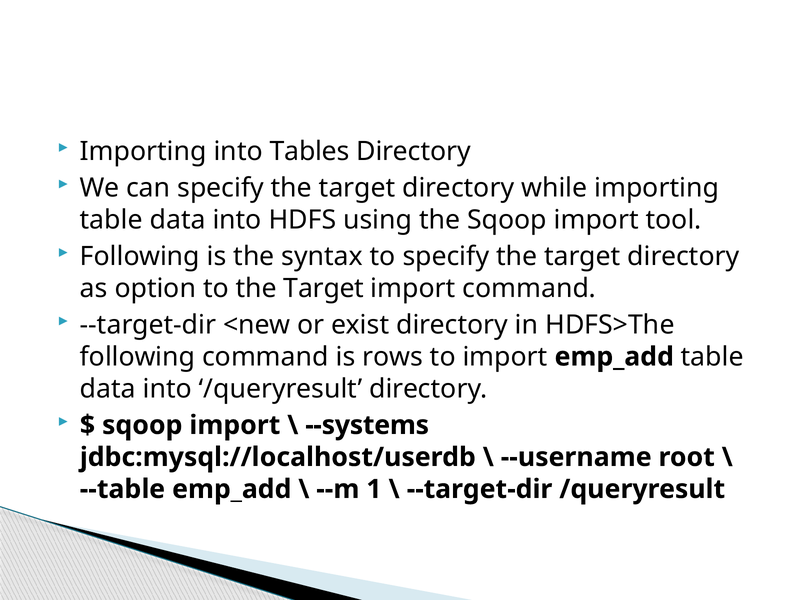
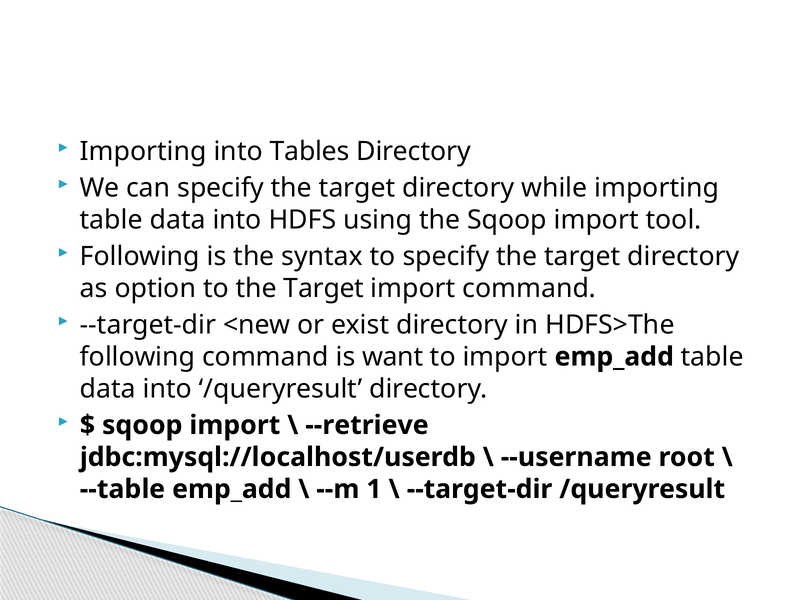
rows: rows -> want (393, 357)
--systems: --systems -> --retrieve (367, 425)
